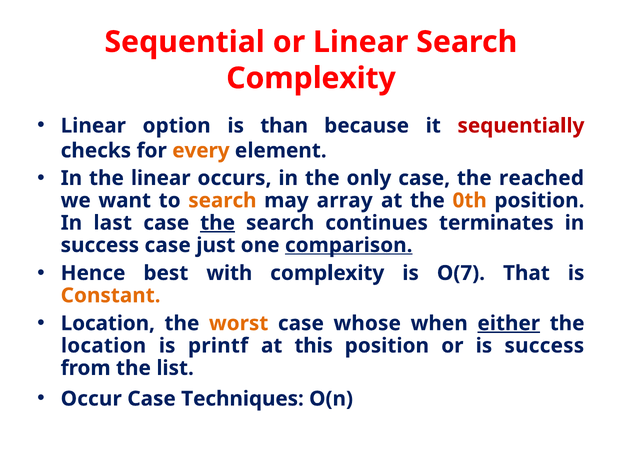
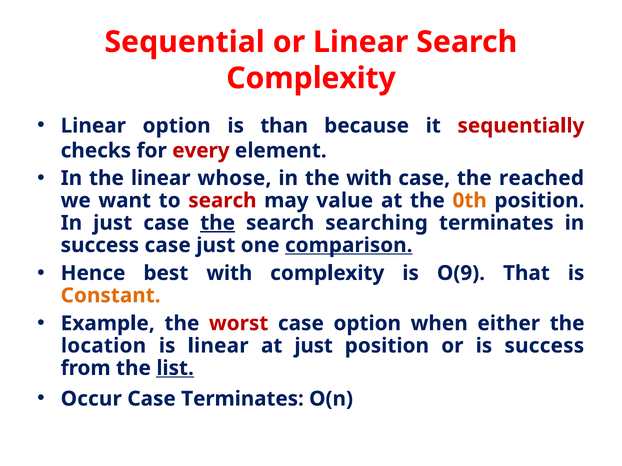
every colour: orange -> red (201, 151)
occurs: occurs -> whose (234, 178)
the only: only -> with (369, 178)
search colour: orange -> red (222, 201)
array: array -> value (345, 201)
In last: last -> just (113, 223)
continues: continues -> searching (377, 223)
O(7: O(7 -> O(9 (461, 273)
Location: Location -> Example (108, 324)
worst colour: orange -> red (239, 324)
case whose: whose -> option (367, 324)
either underline: present -> none (509, 324)
is printf: printf -> linear (218, 346)
at this: this -> just (314, 346)
list underline: none -> present (175, 368)
Case Techniques: Techniques -> Terminates (243, 399)
